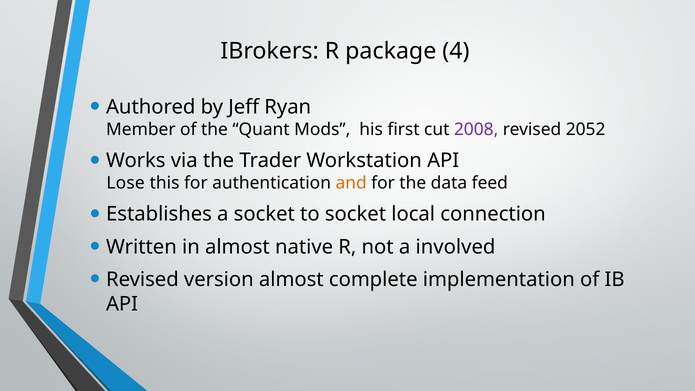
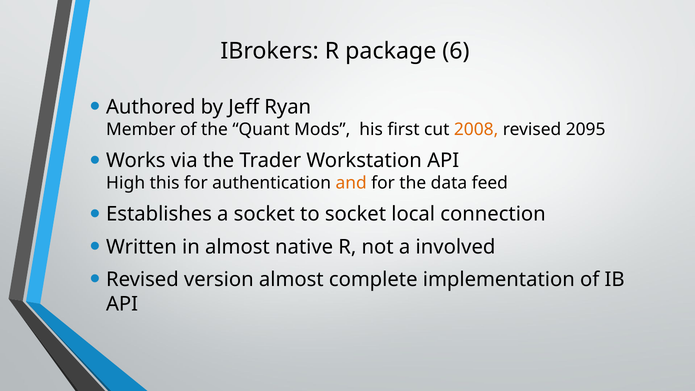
4: 4 -> 6 (456, 51)
2008 colour: purple -> orange (476, 130)
2052: 2052 -> 2095 (586, 130)
Lose: Lose -> High (126, 183)
